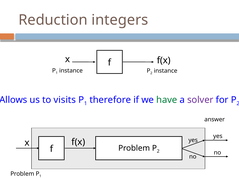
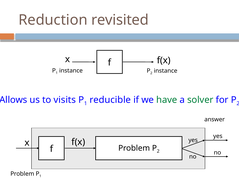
integers: integers -> revisited (120, 20)
therefore: therefore -> reducible (110, 100)
solver colour: purple -> green (200, 100)
